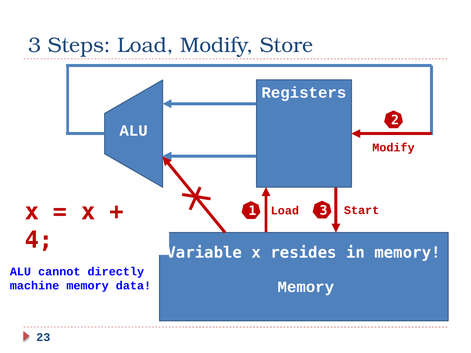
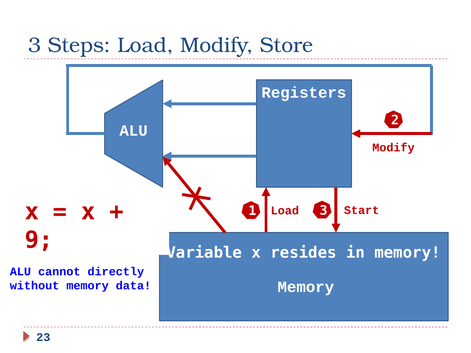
4: 4 -> 9 (39, 240)
machine: machine -> without (35, 286)
